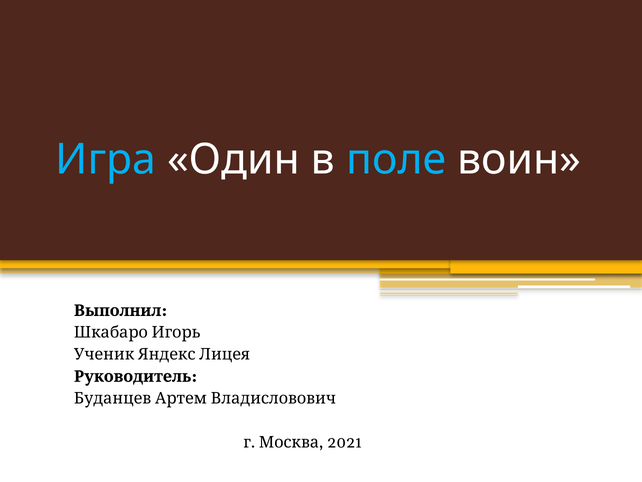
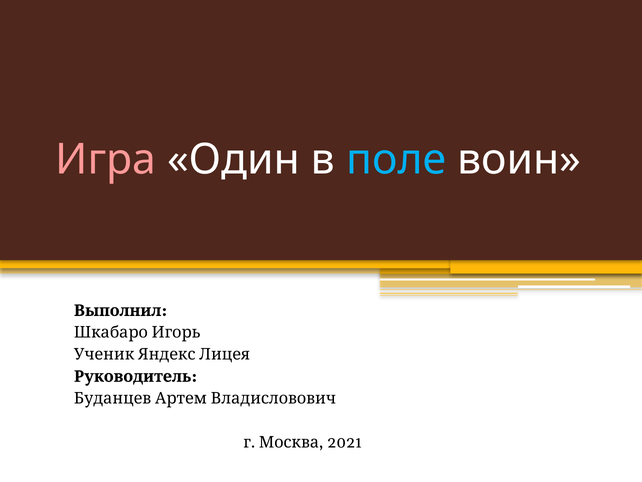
Игра colour: light blue -> pink (106, 159)
